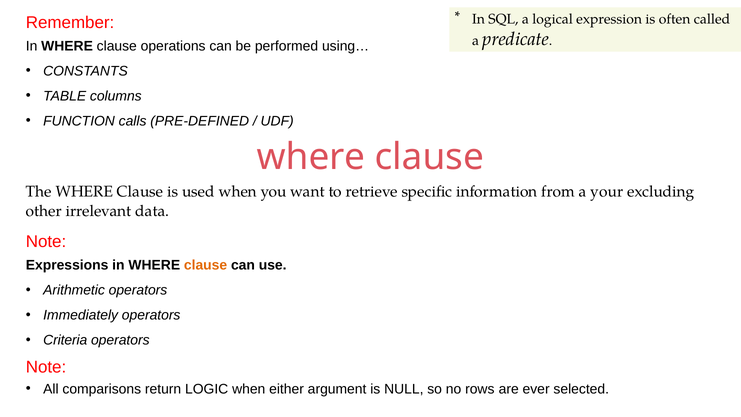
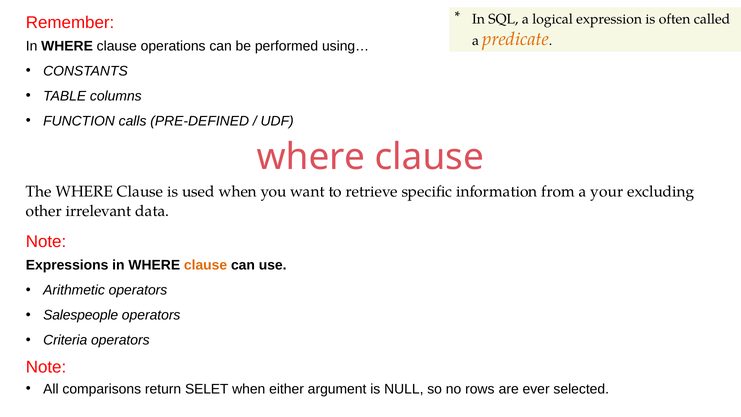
predicate colour: black -> orange (516, 39)
Immediately: Immediately -> Salespeople (81, 315)
LOGIC: LOGIC -> SELET (207, 389)
